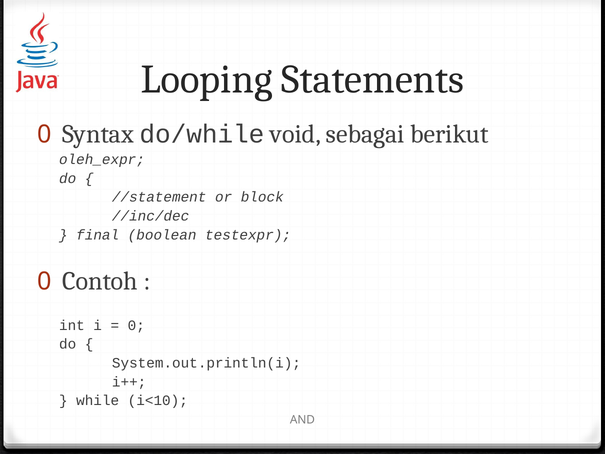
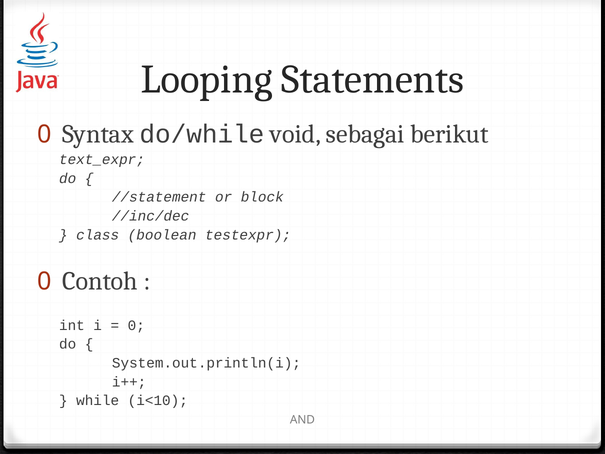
oleh_expr: oleh_expr -> text_expr (102, 159)
final: final -> class (98, 235)
